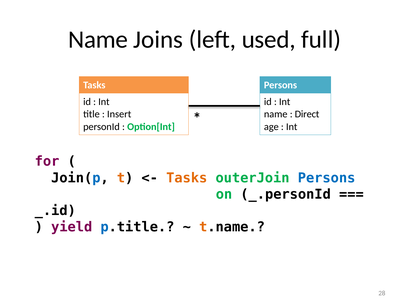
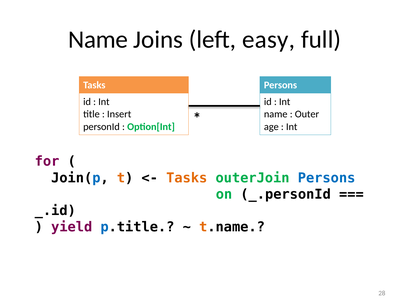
used: used -> easy (269, 40)
Direct: Direct -> Outer (307, 114)
